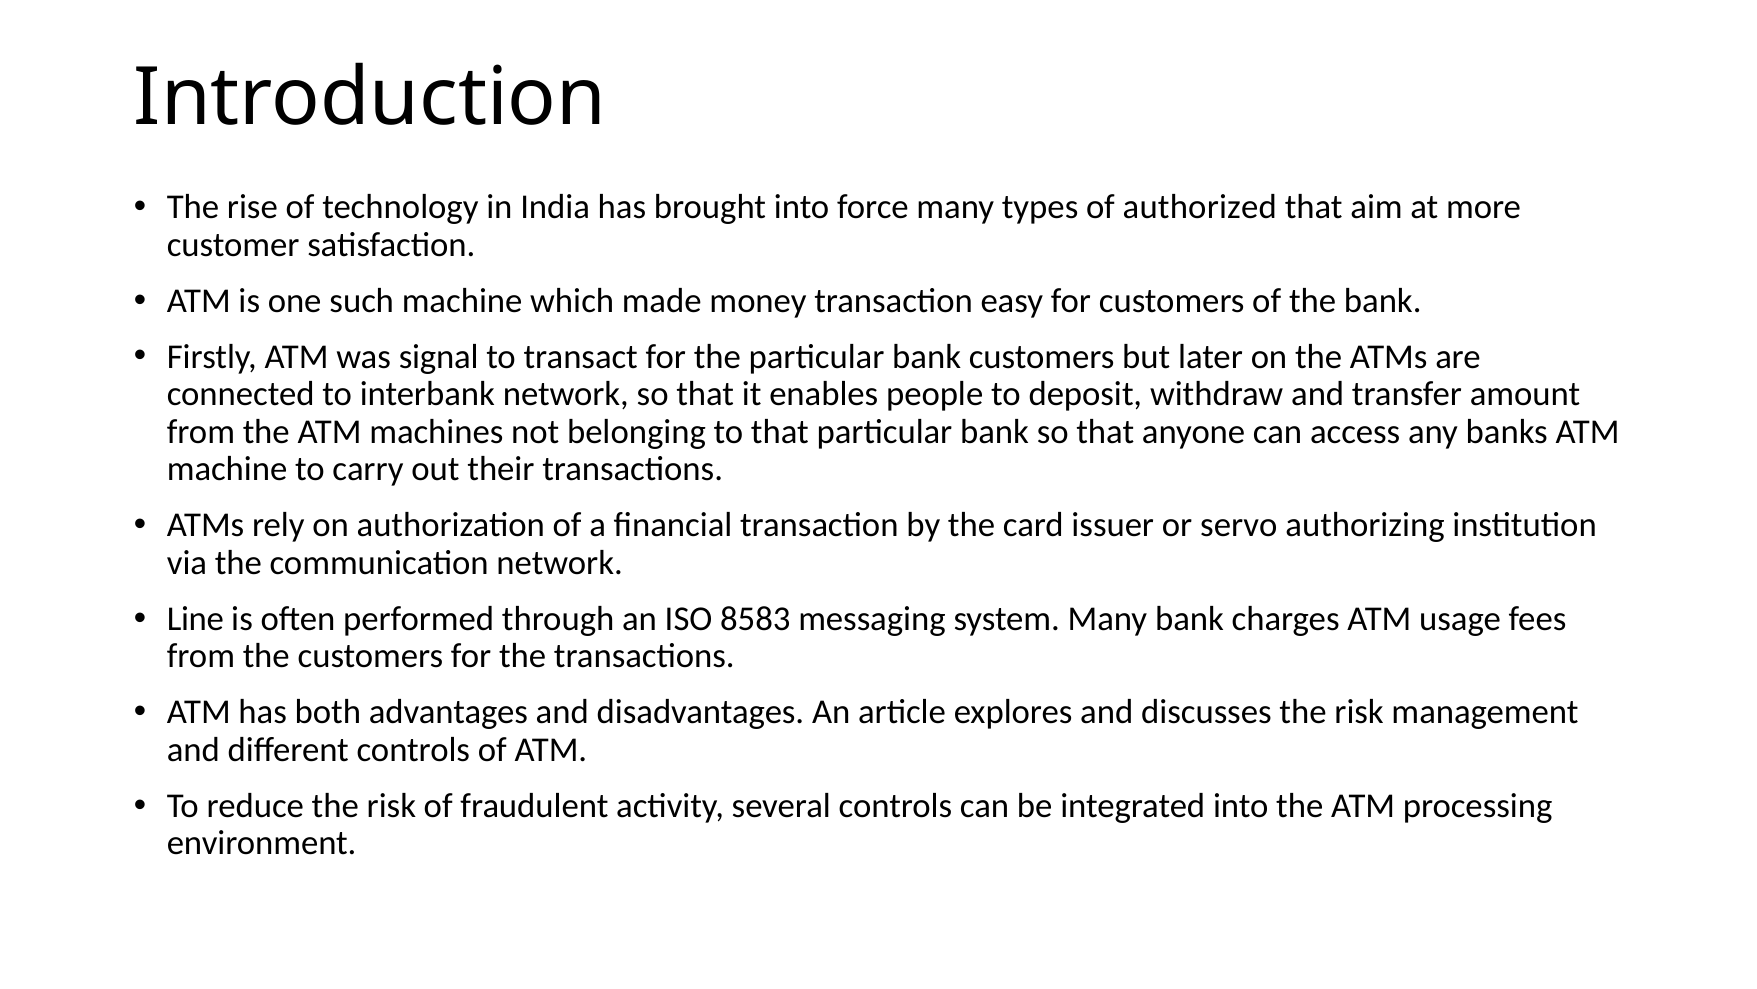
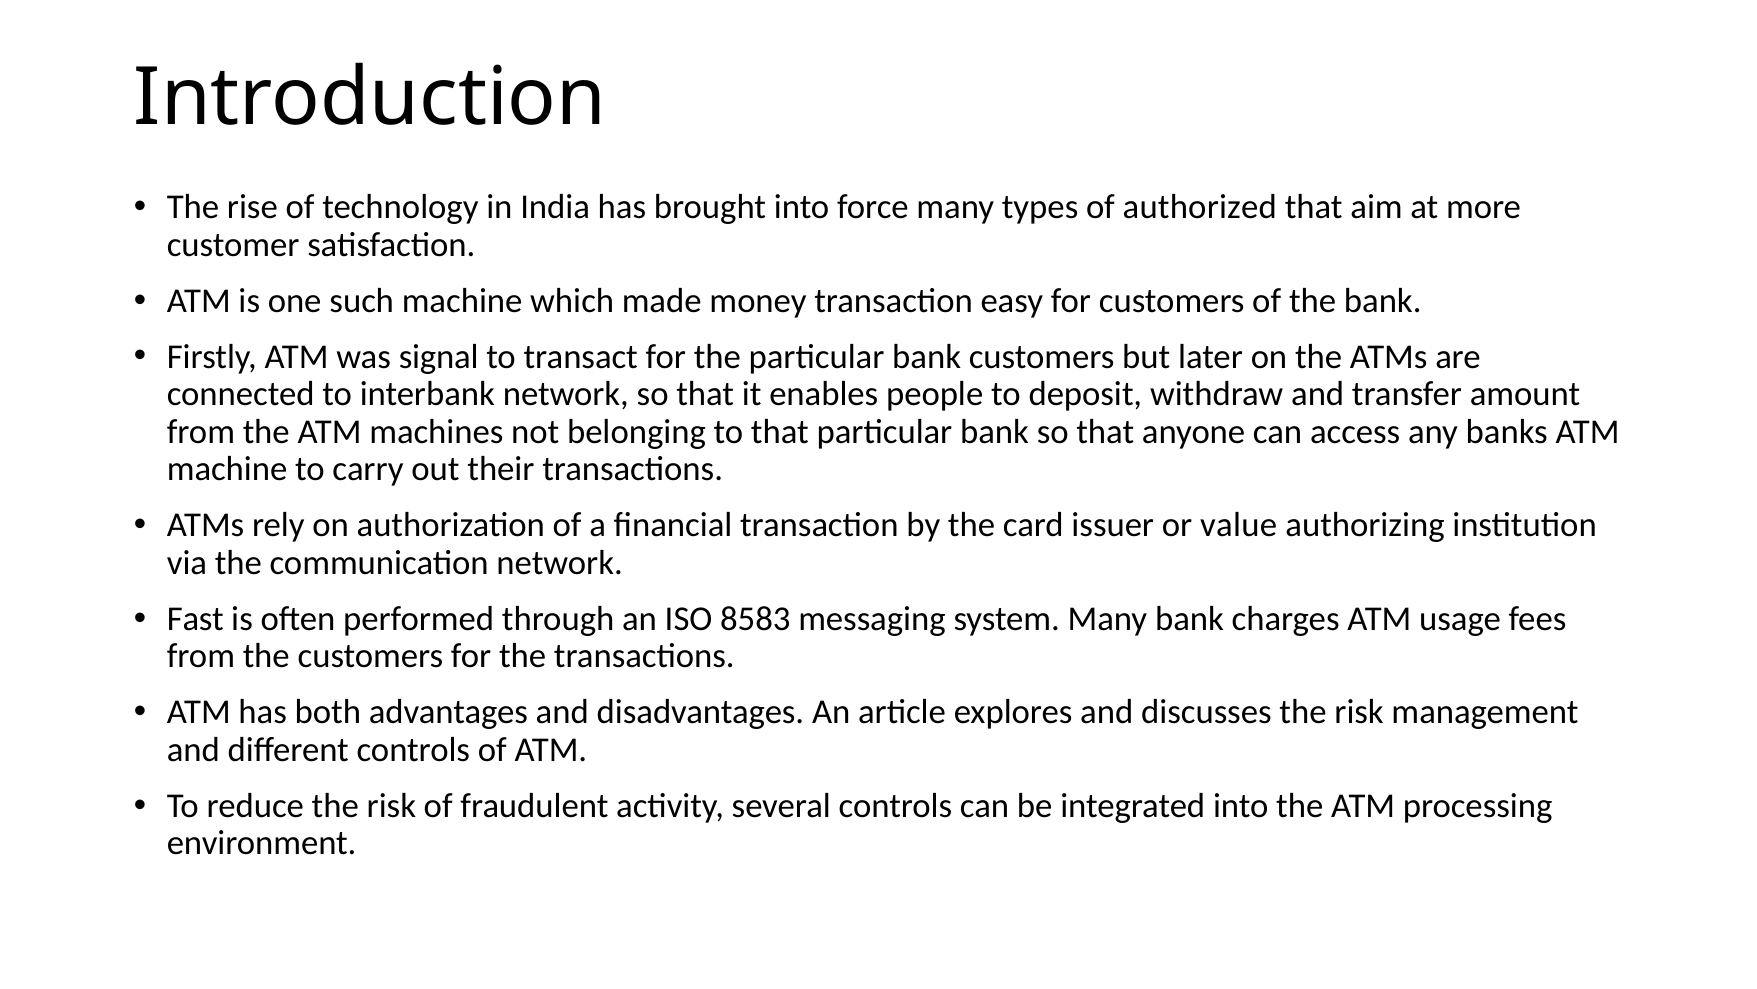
servo: servo -> value (1239, 525)
Line: Line -> Fast (195, 618)
